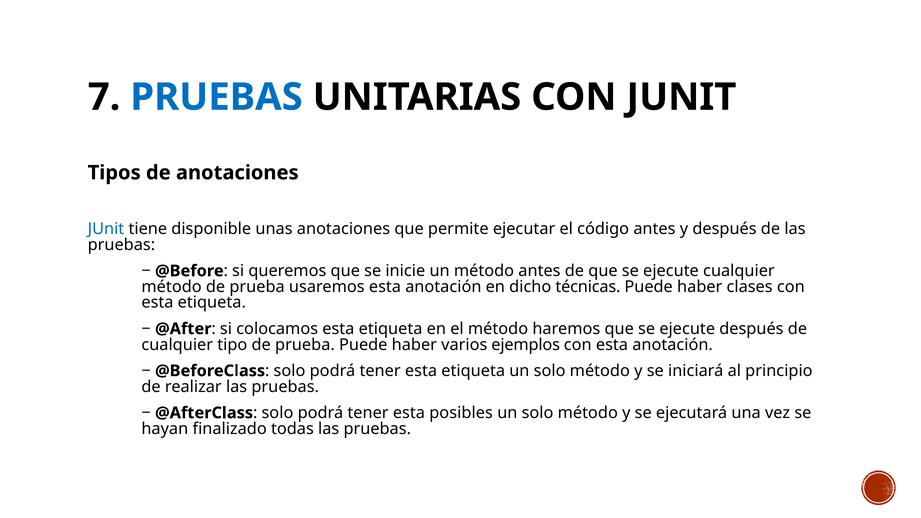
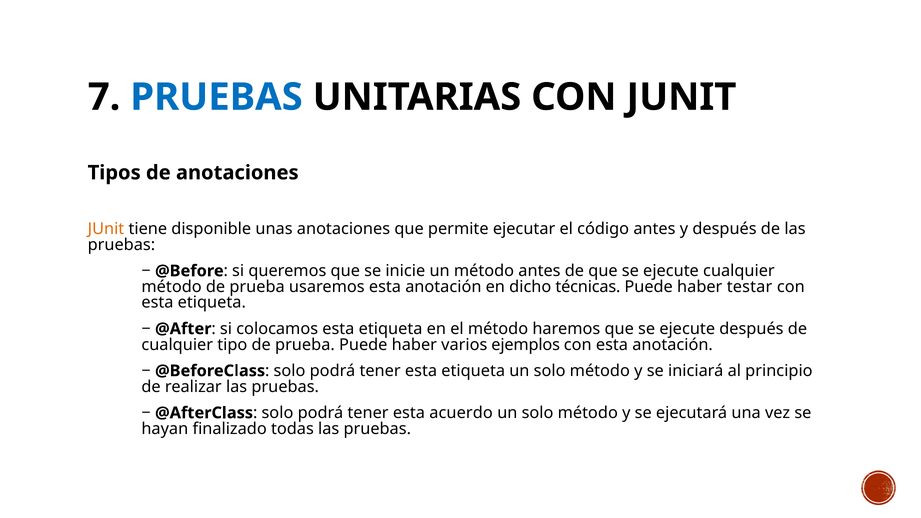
JUnit colour: blue -> orange (106, 229)
clases: clases -> testar (750, 287)
posibles: posibles -> acuerdo (461, 413)
